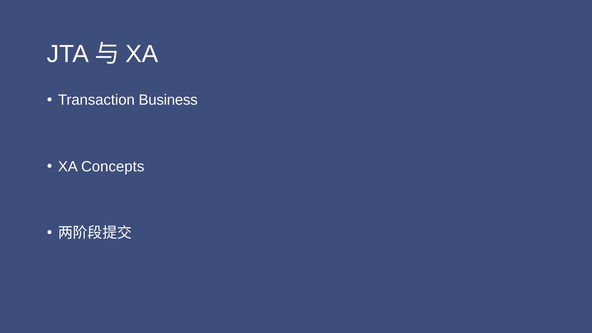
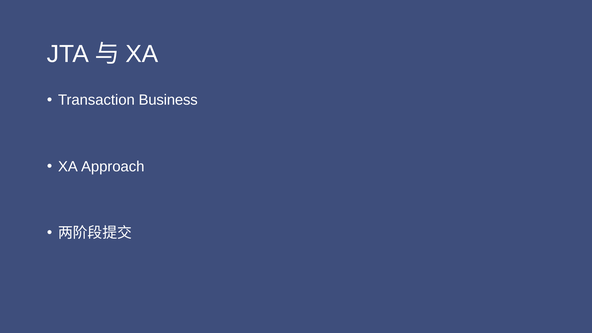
Concepts: Concepts -> Approach (113, 167)
